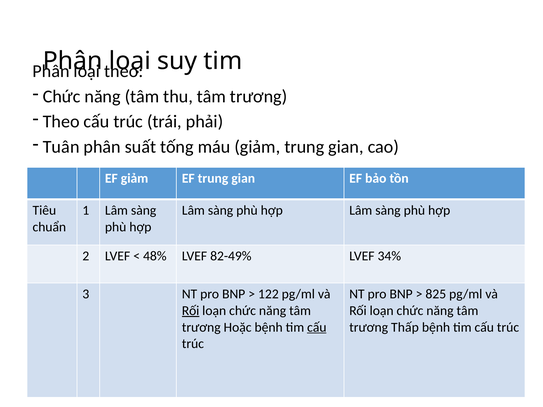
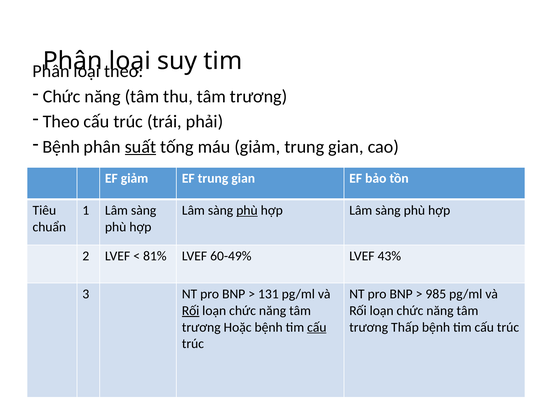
Tuân: Tuân -> Bệnh (61, 147)
suất underline: none -> present (141, 147)
phù underline: none -> present (247, 211)
48%: 48% -> 81% (155, 256)
82-49%: 82-49% -> 60-49% (231, 256)
34%: 34% -> 43% (389, 256)
122: 122 -> 131 (268, 294)
825: 825 -> 985 (436, 294)
